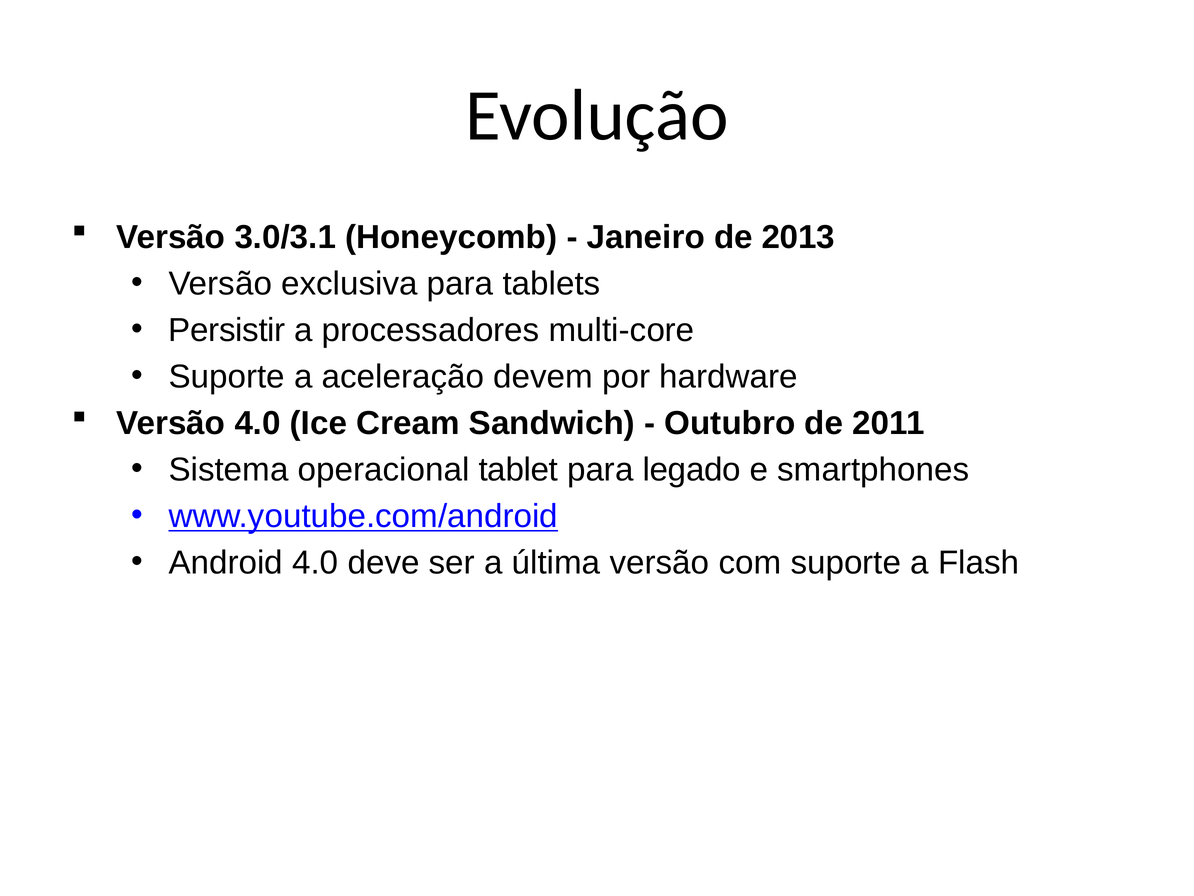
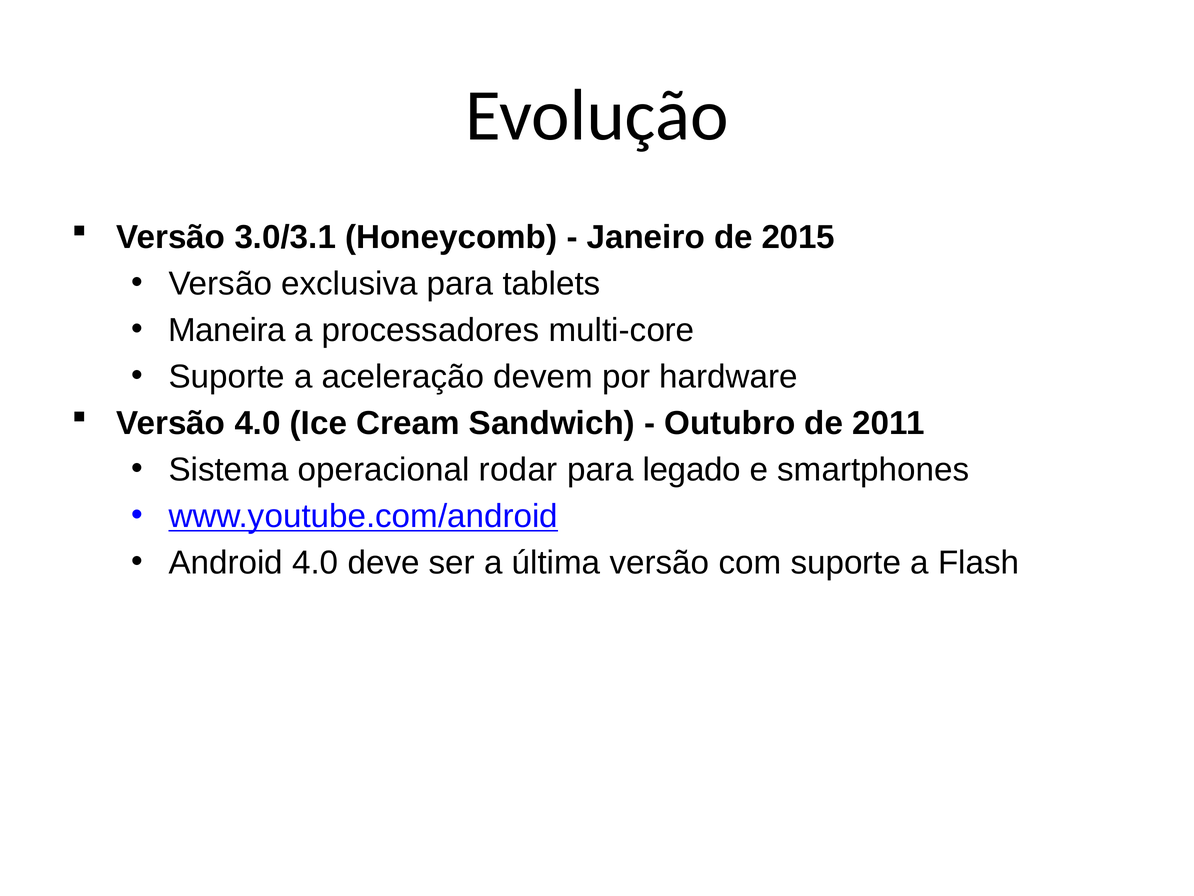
2013: 2013 -> 2015 (798, 237)
Persistir: Persistir -> Maneira (227, 330)
tablet: tablet -> rodar (518, 469)
